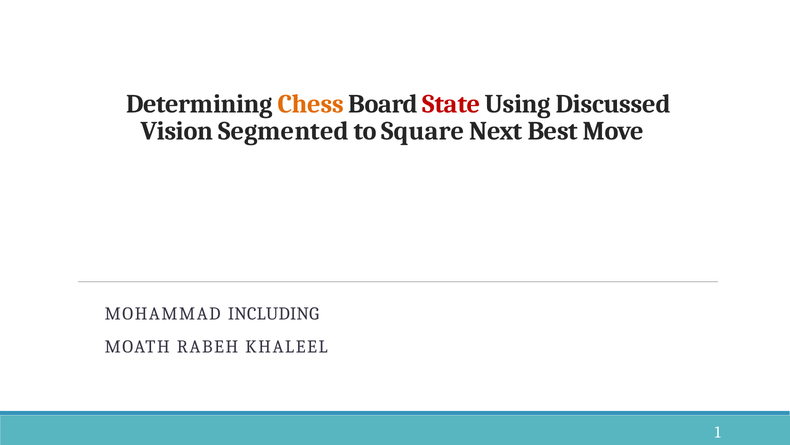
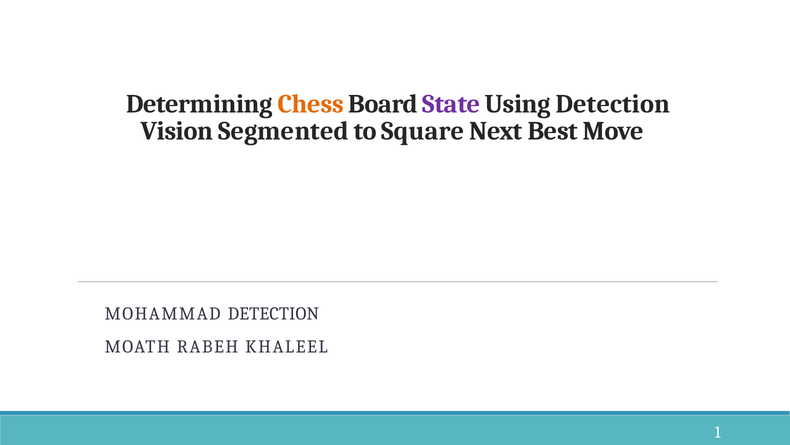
State colour: red -> purple (451, 104)
Using Discussed: Discussed -> Detection (613, 104)
MOHAMMAD INCLUDING: INCLUDING -> DETECTION (273, 313)
